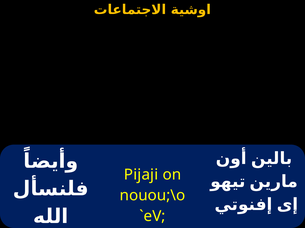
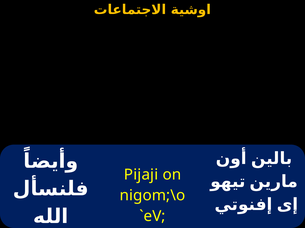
nouou;\o: nouou;\o -> nigom;\o (152, 196)
